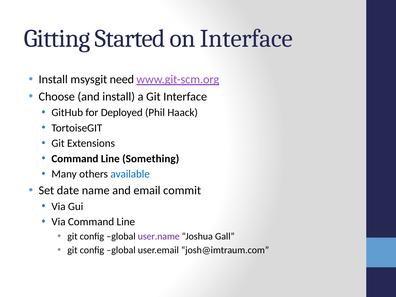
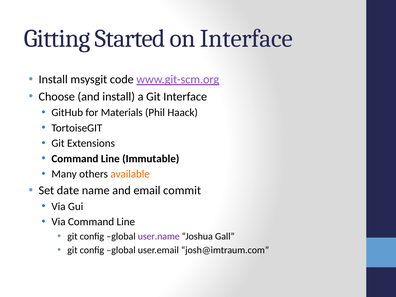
need: need -> code (122, 79)
Deployed: Deployed -> Materials (122, 113)
Something: Something -> Immutable (151, 159)
available colour: blue -> orange (130, 174)
